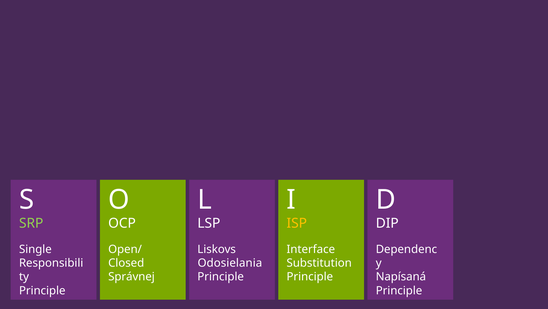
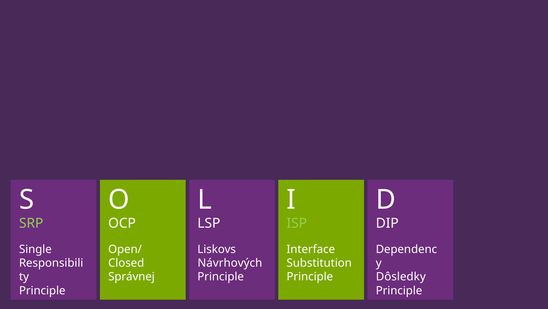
ISP colour: yellow -> light green (297, 223)
Odosielania: Odosielania -> Návrhových (230, 262)
Napísaná: Napísaná -> Dôsledky (401, 276)
